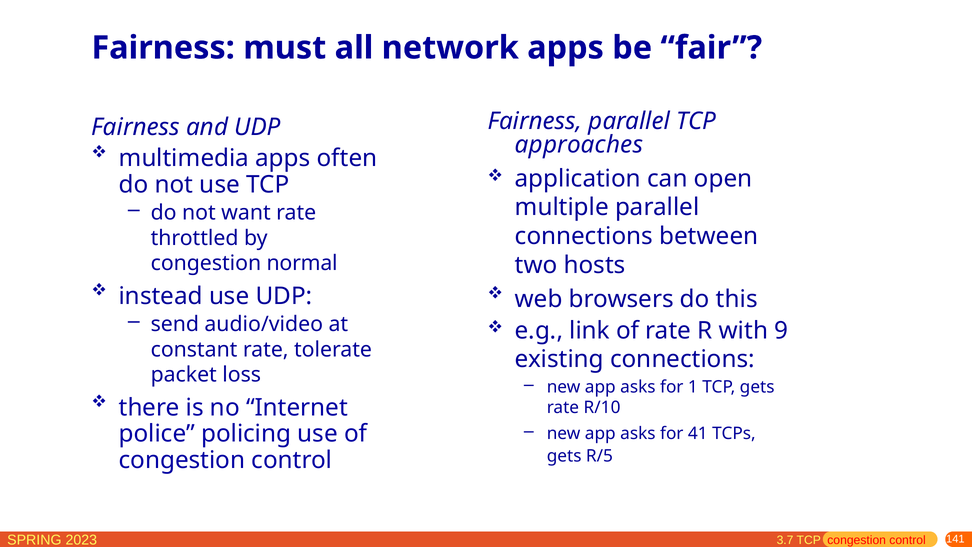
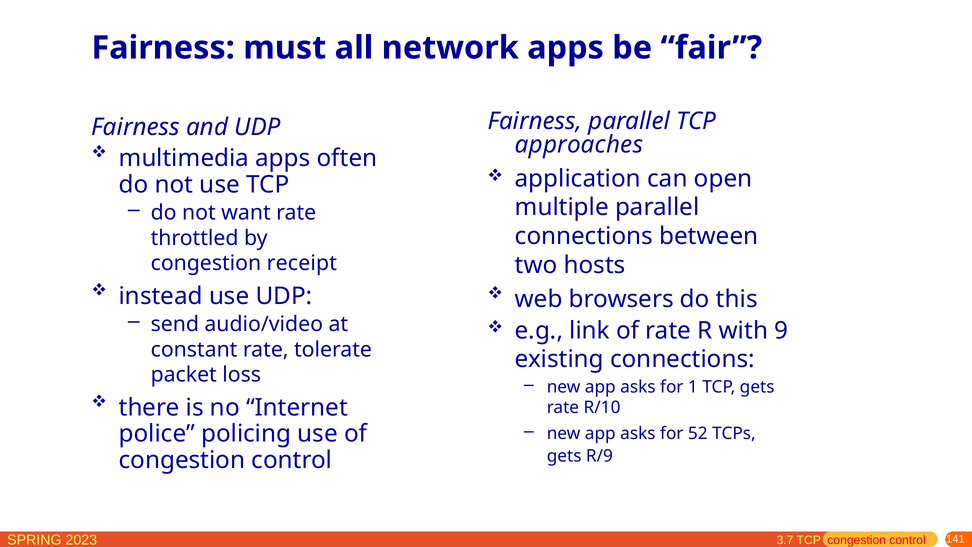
normal: normal -> receipt (302, 263)
41: 41 -> 52 (698, 433)
R/5: R/5 -> R/9 (599, 456)
